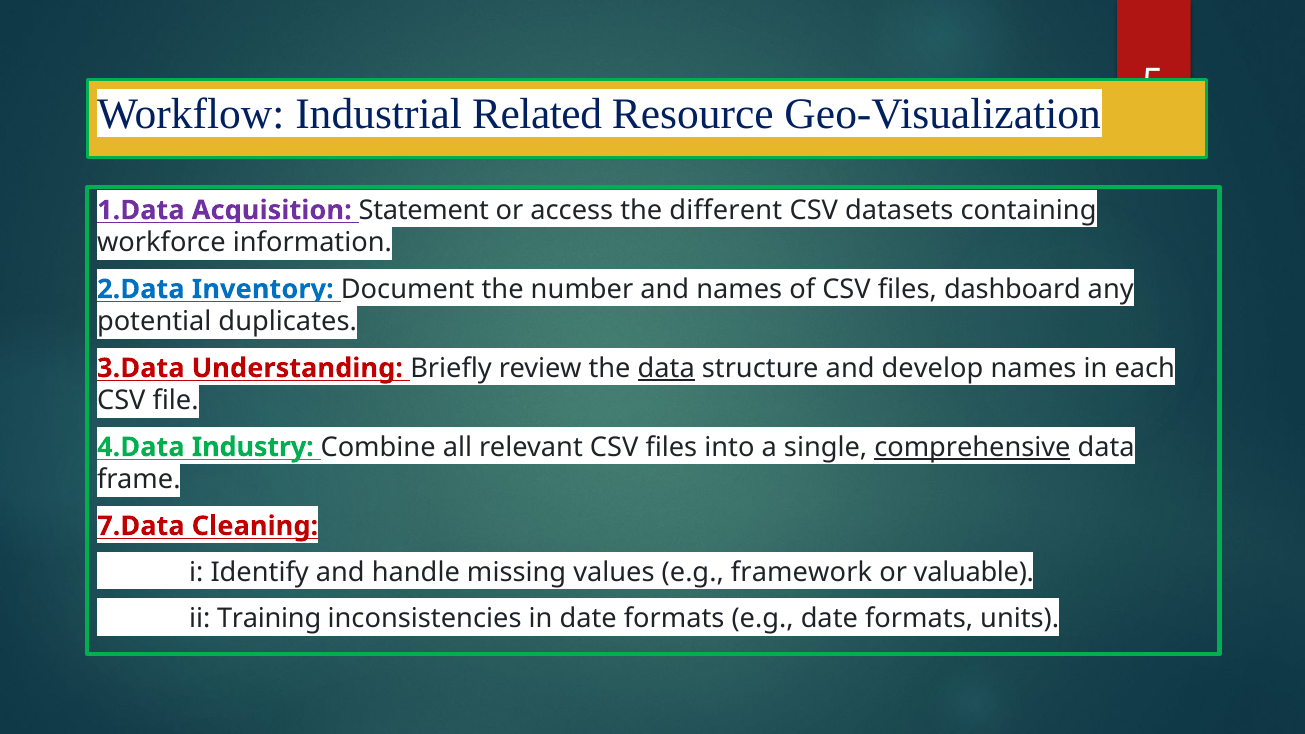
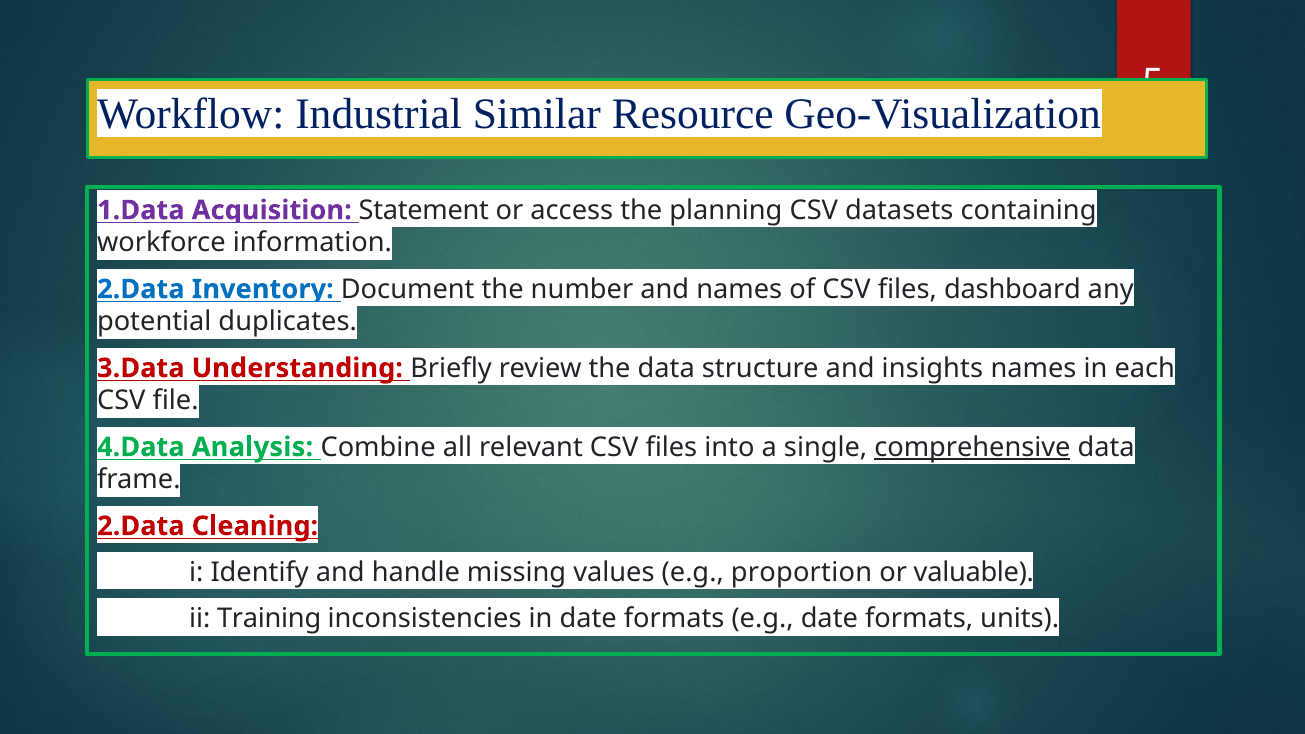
Related: Related -> Similar (537, 114)
different: different -> planning (726, 210)
data underline: present -> none (666, 368)
develop: develop -> insights (932, 368)
Industry: Industry -> Analysis (252, 447)
7.Data: 7.Data -> 2.Data (141, 526)
framework: framework -> proportion (801, 572)
